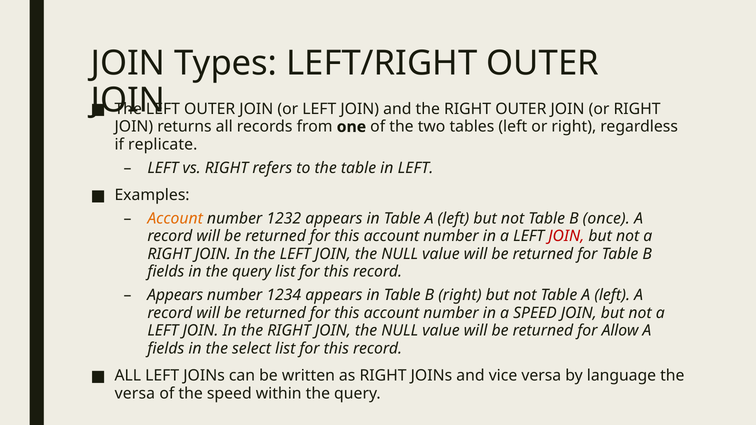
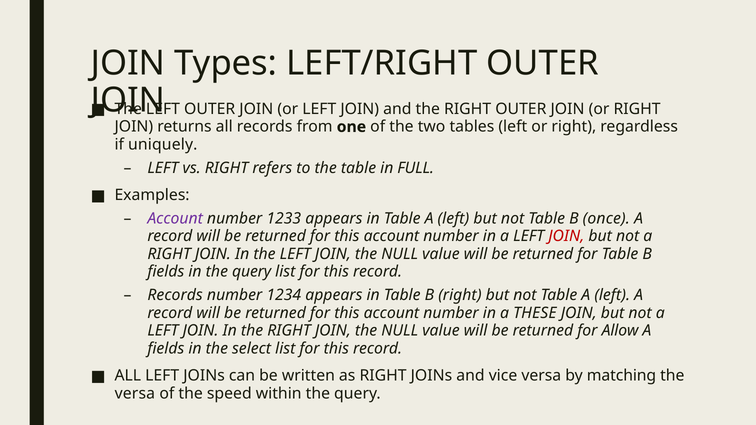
replicate: replicate -> uniquely (163, 145)
in LEFT: LEFT -> FULL (416, 168)
Account colour: orange -> purple (175, 219)
1232: 1232 -> 1233 (284, 219)
Appears: Appears -> Records (175, 295)
a SPEED: SPEED -> THESE (535, 313)
language: language -> matching (622, 376)
